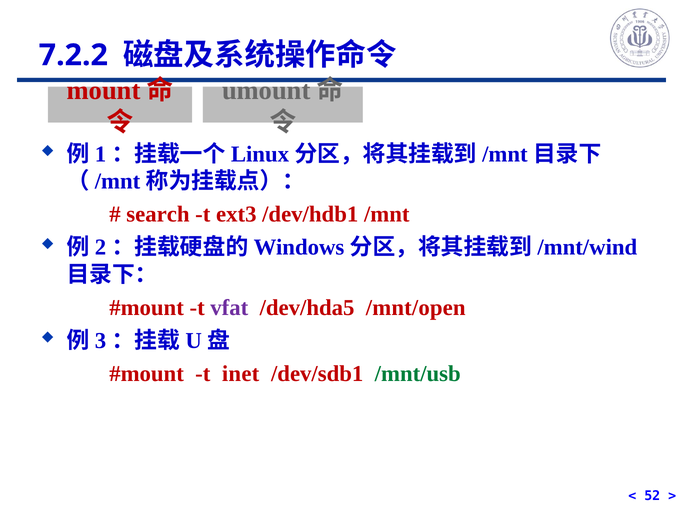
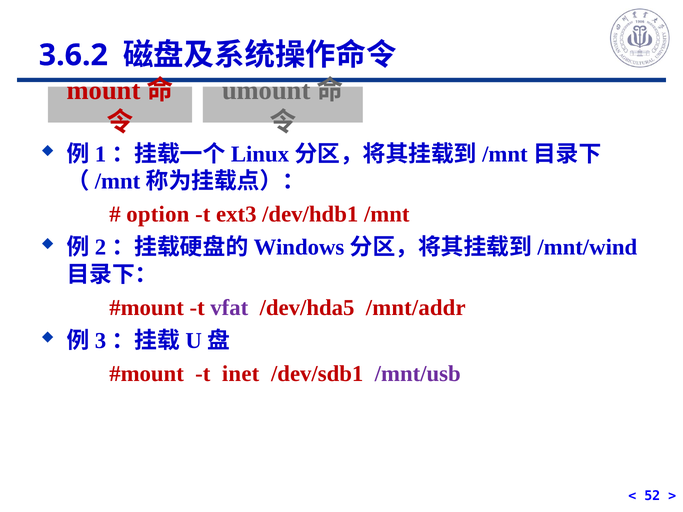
7.2.2: 7.2.2 -> 3.6.2 (73, 55)
search: search -> option (158, 214)
/mnt/open: /mnt/open -> /mnt/addr (416, 308)
/mnt/usb colour: green -> purple (418, 374)
